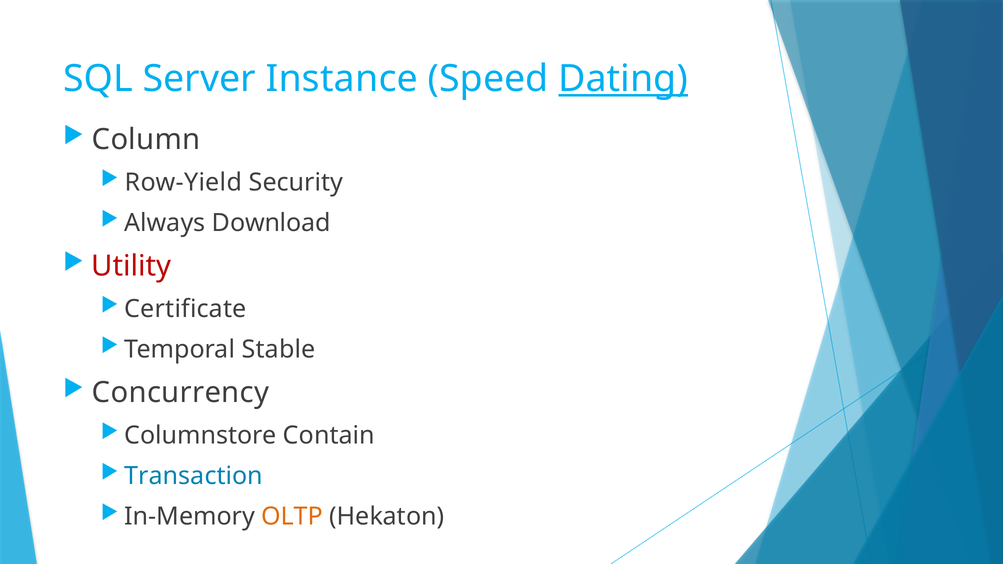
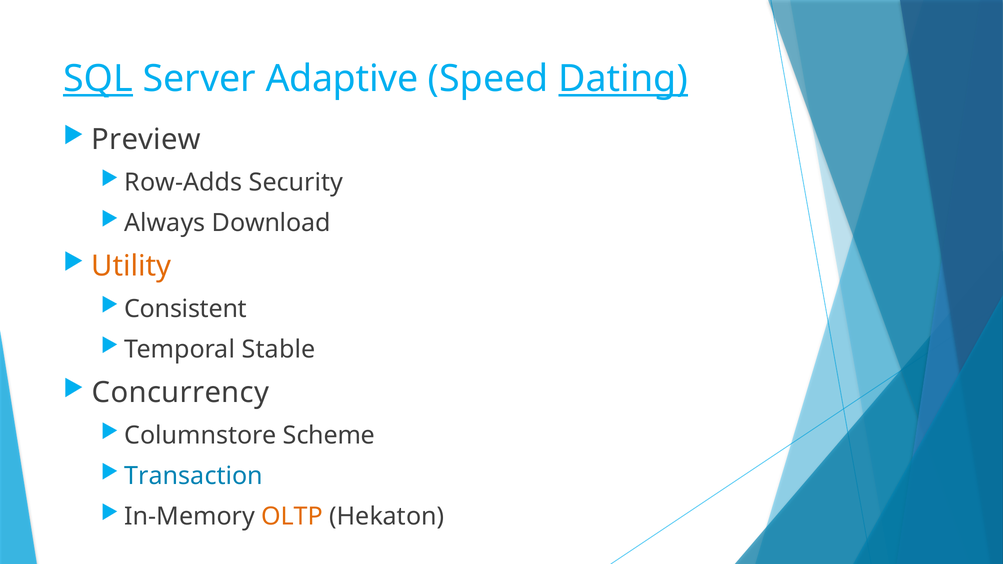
SQL underline: none -> present (98, 79)
Instance: Instance -> Adaptive (342, 79)
Column: Column -> Preview (146, 140)
Row-Yield: Row-Yield -> Row-Adds (183, 182)
Utility colour: red -> orange (131, 266)
Certificate: Certificate -> Consistent (186, 309)
Contain: Contain -> Scheme (329, 435)
